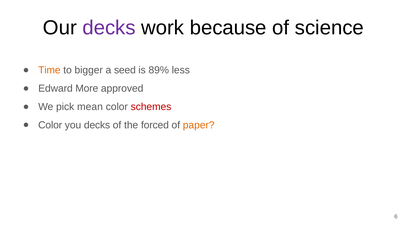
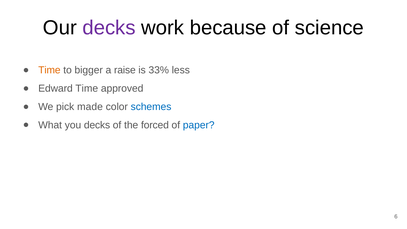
seed: seed -> raise (125, 70)
89%: 89% -> 33% (159, 70)
Edward More: More -> Time (87, 89)
mean: mean -> made (90, 107)
schemes colour: red -> blue (151, 107)
Color: Color -> What (50, 125)
paper colour: orange -> blue (199, 125)
